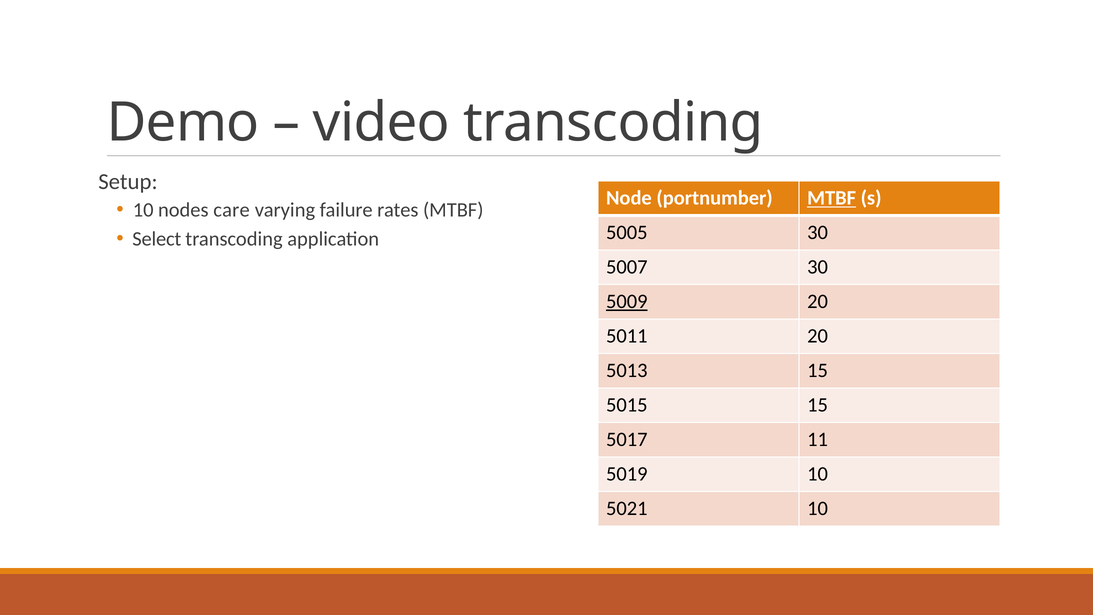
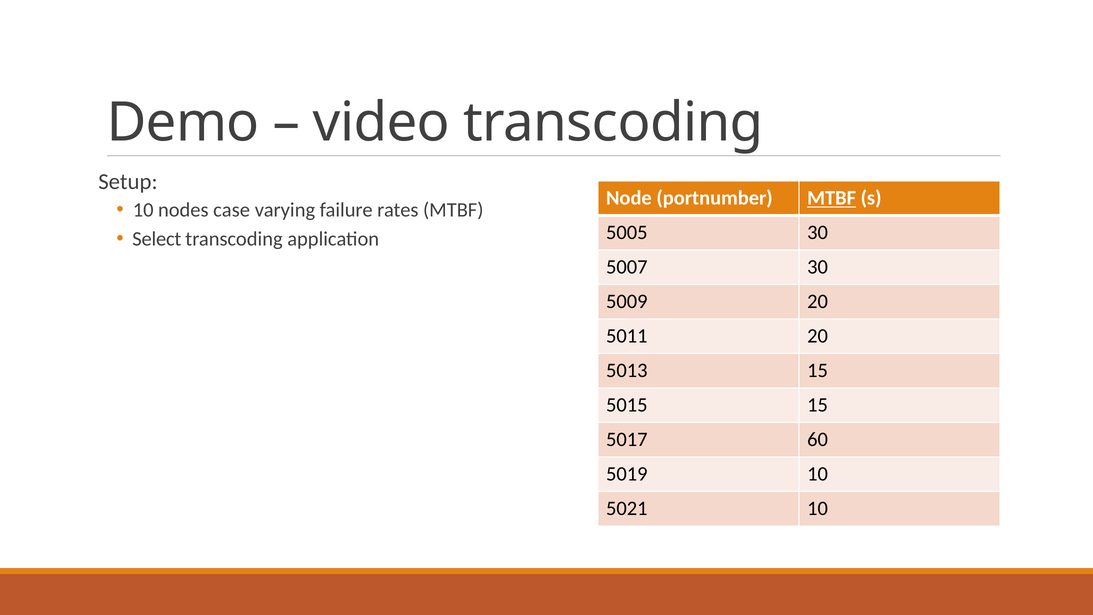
care: care -> case (232, 210)
5009 underline: present -> none (627, 301)
11: 11 -> 60 (818, 439)
